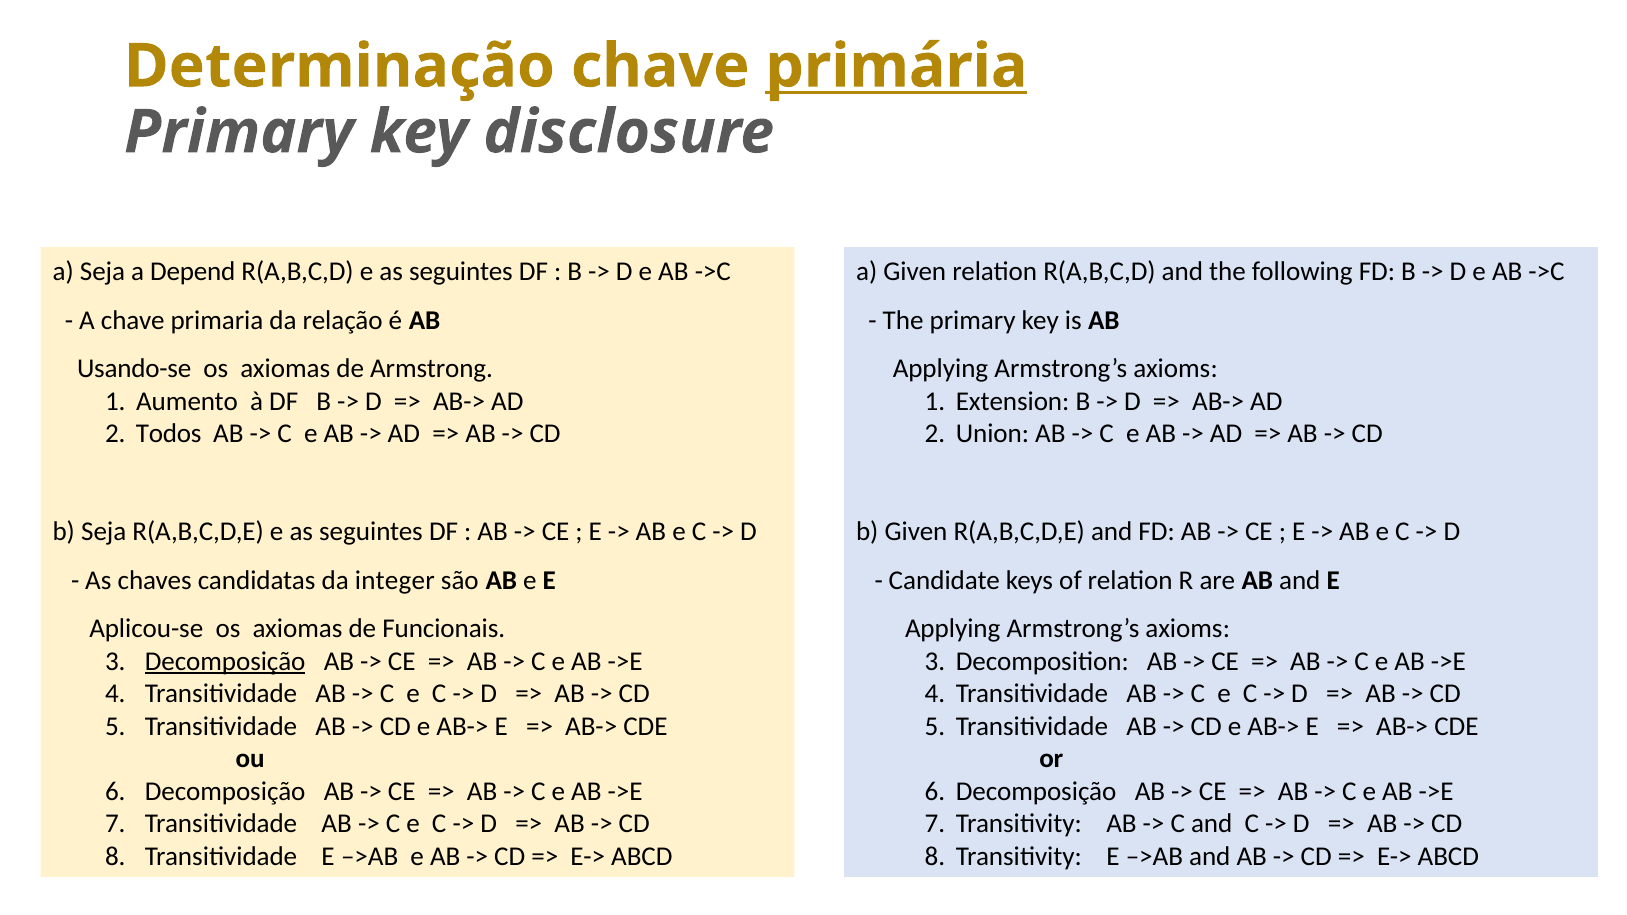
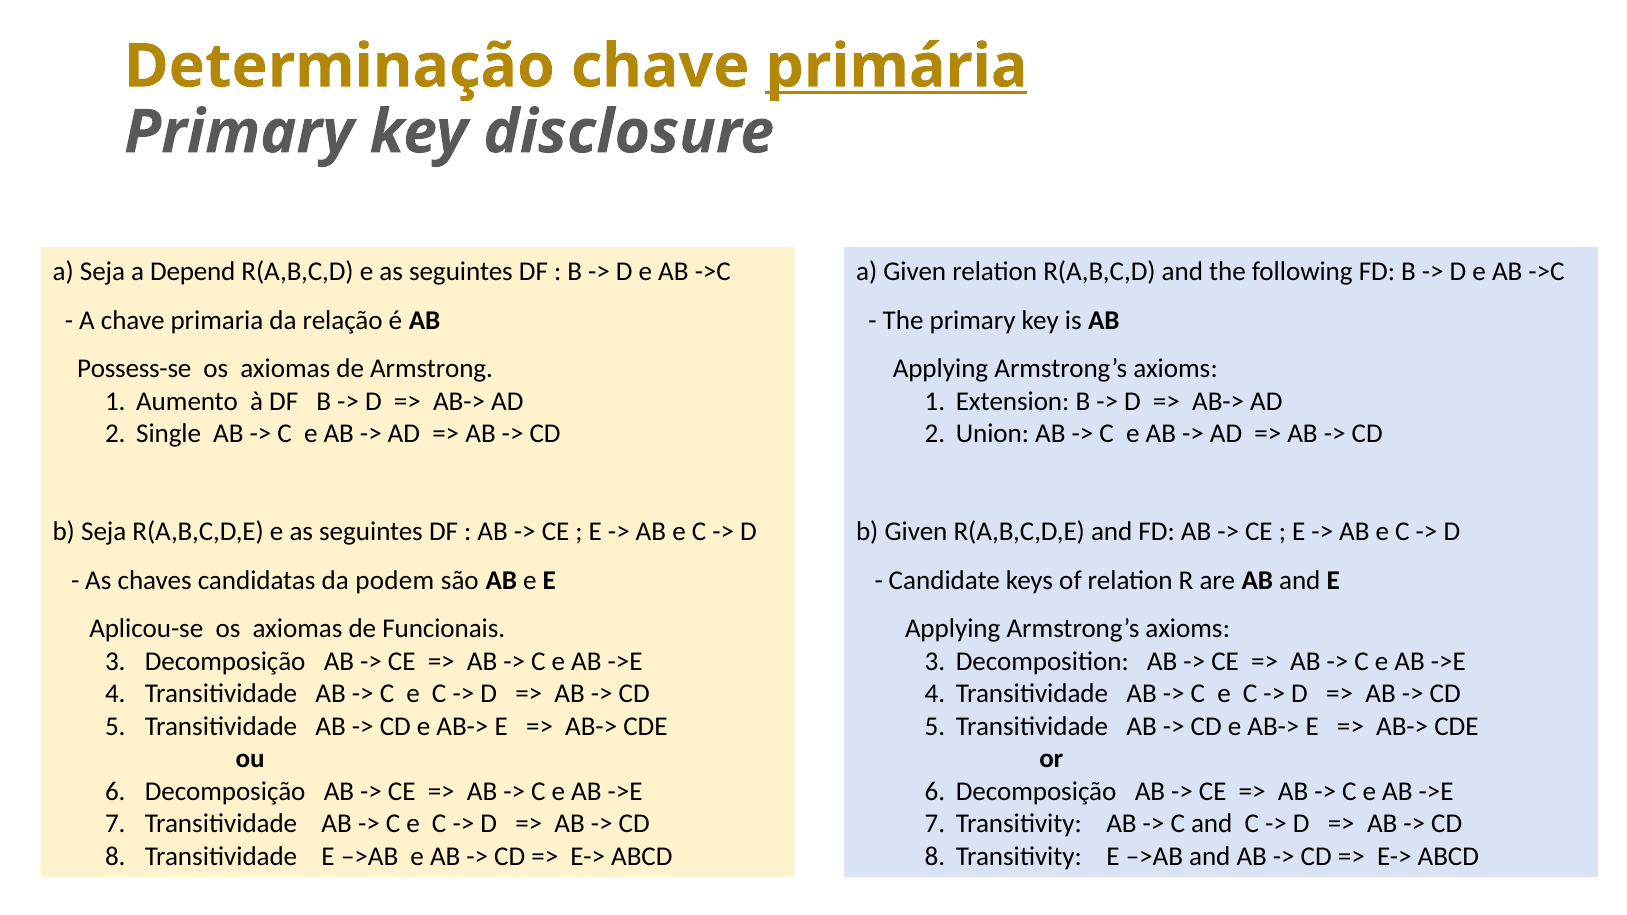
Usando-se: Usando-se -> Possess-se (134, 369)
Todos: Todos -> Single (169, 434)
integer: integer -> podem (395, 580)
Decomposição underline: present -> none (225, 662)
